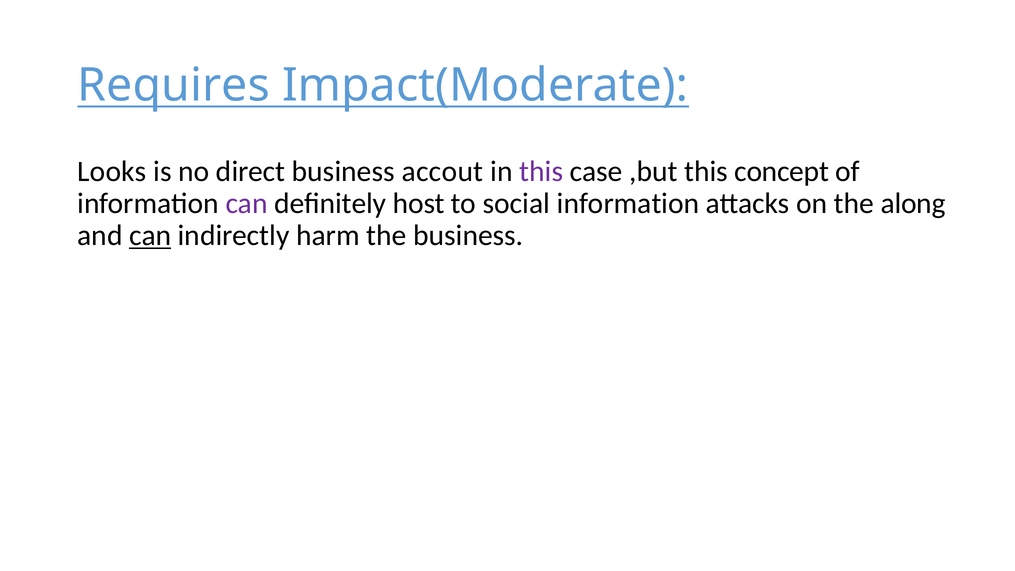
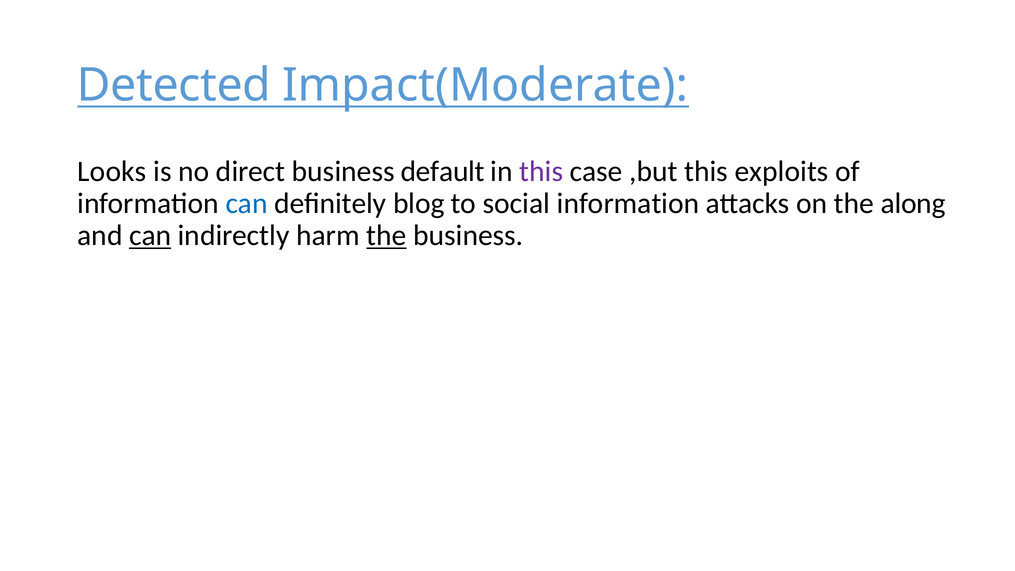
Requires: Requires -> Detected (174, 85)
accout: accout -> default (443, 172)
concept: concept -> exploits (782, 172)
can colour: purple -> blue (247, 204)
host: host -> blog (419, 204)
the underline: none -> present (386, 236)
